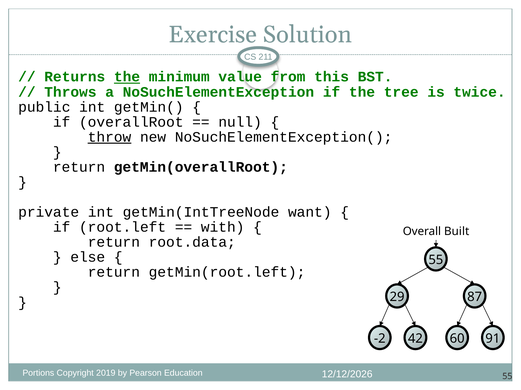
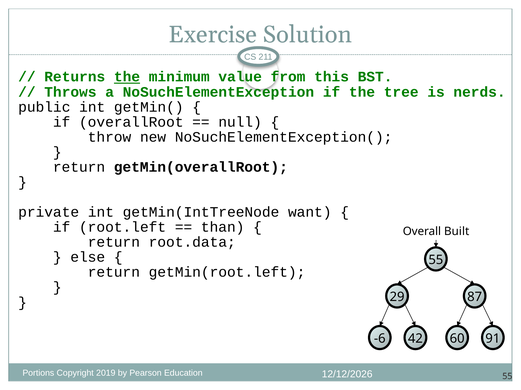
twice: twice -> nerds (480, 92)
throw underline: present -> none (110, 137)
with: with -> than (223, 228)
-2: -2 -> -6 (380, 339)
